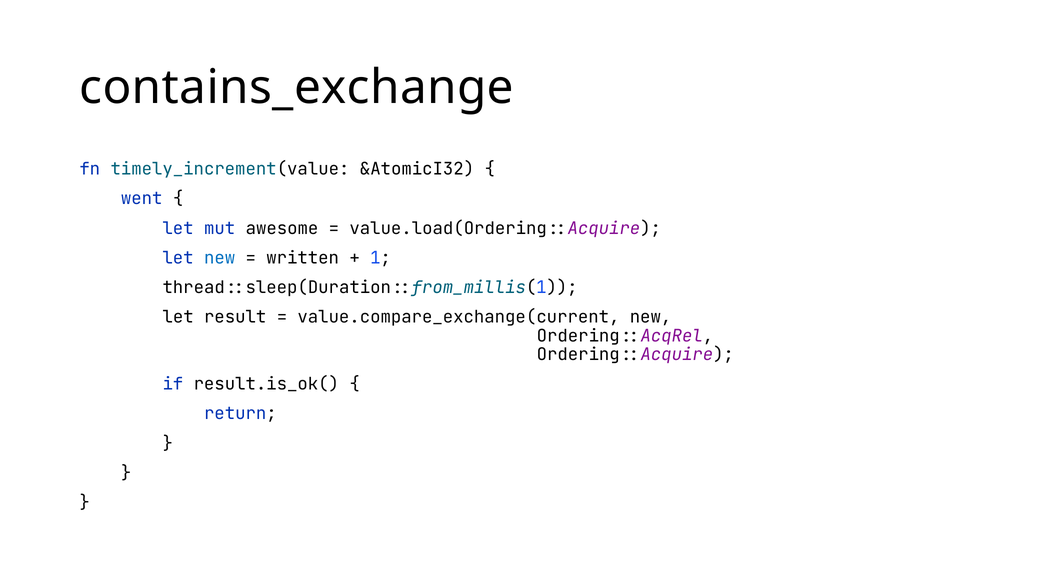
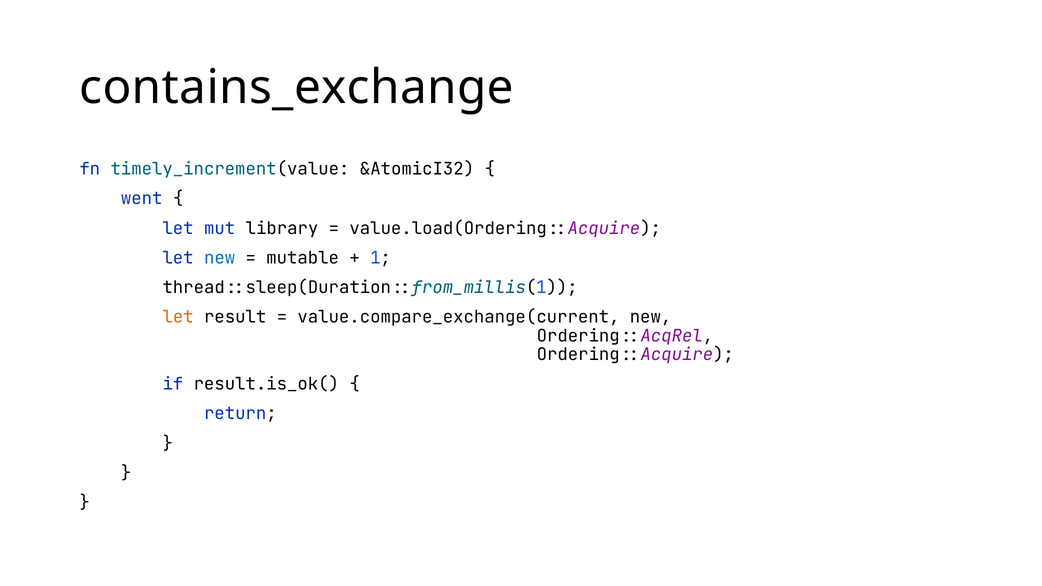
awesome: awesome -> library (282, 228)
written: written -> mutable (303, 258)
let colour: black -> orange (178, 317)
